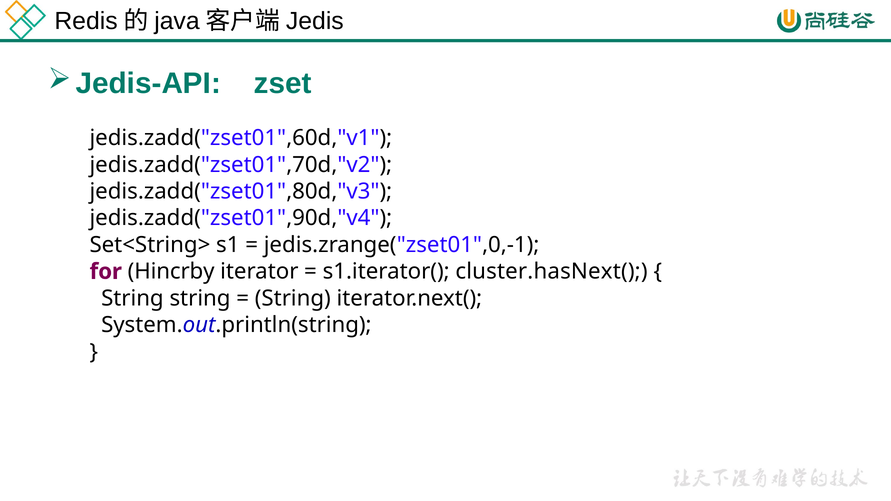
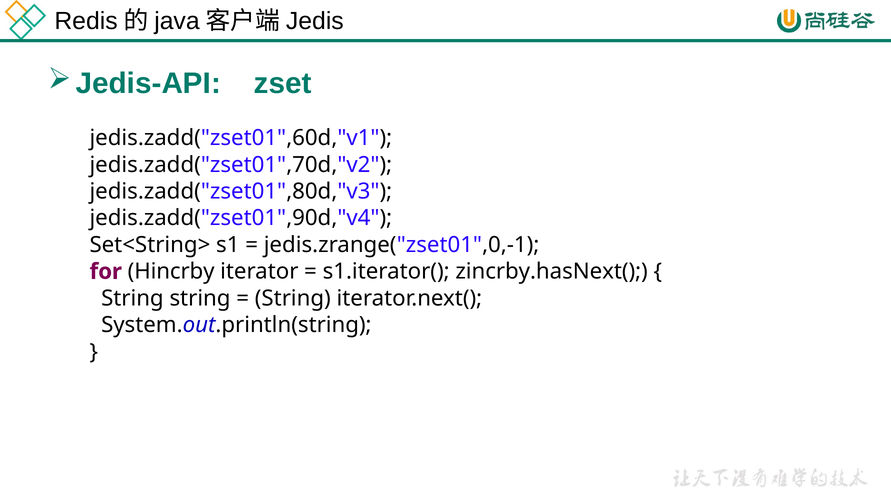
cluster.hasNext(: cluster.hasNext( -> zincrby.hasNext( (552, 272)
